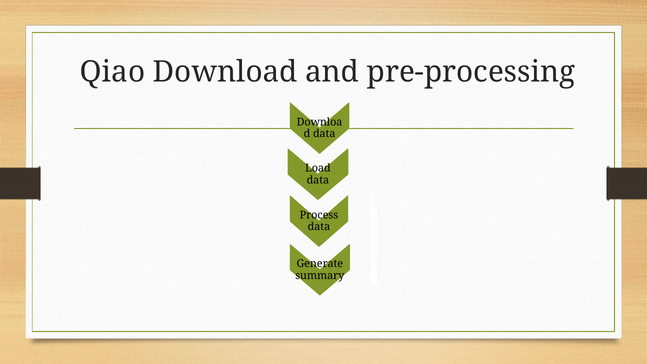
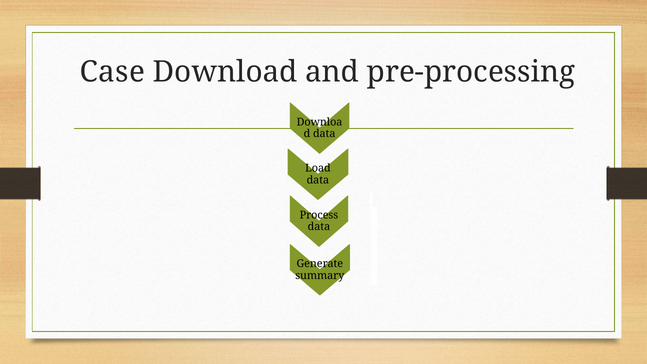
Qiao: Qiao -> Case (112, 72)
